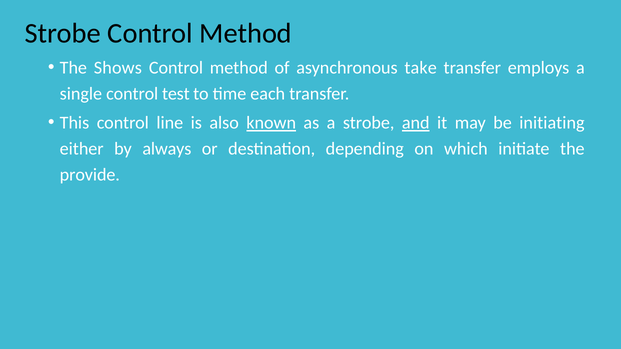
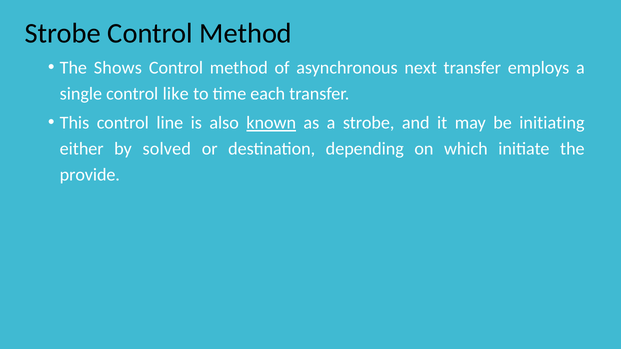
take: take -> next (421, 68)
test: test -> like (176, 94)
and underline: present -> none (416, 123)
always: always -> solved (167, 149)
